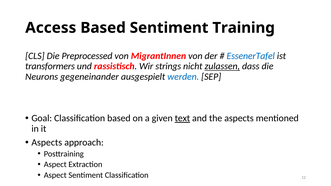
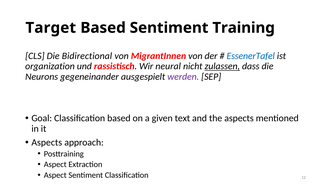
Access: Access -> Target (51, 28)
Preprocessed: Preprocessed -> Bidirectional (87, 56)
transformers: transformers -> organization (50, 66)
strings: strings -> neural (168, 66)
werden colour: blue -> purple (183, 77)
text underline: present -> none (182, 118)
